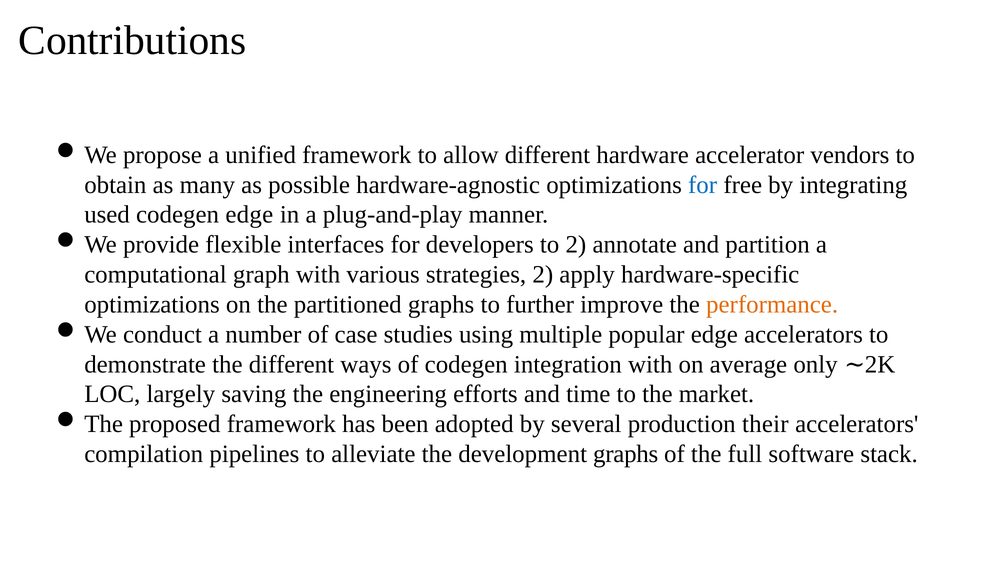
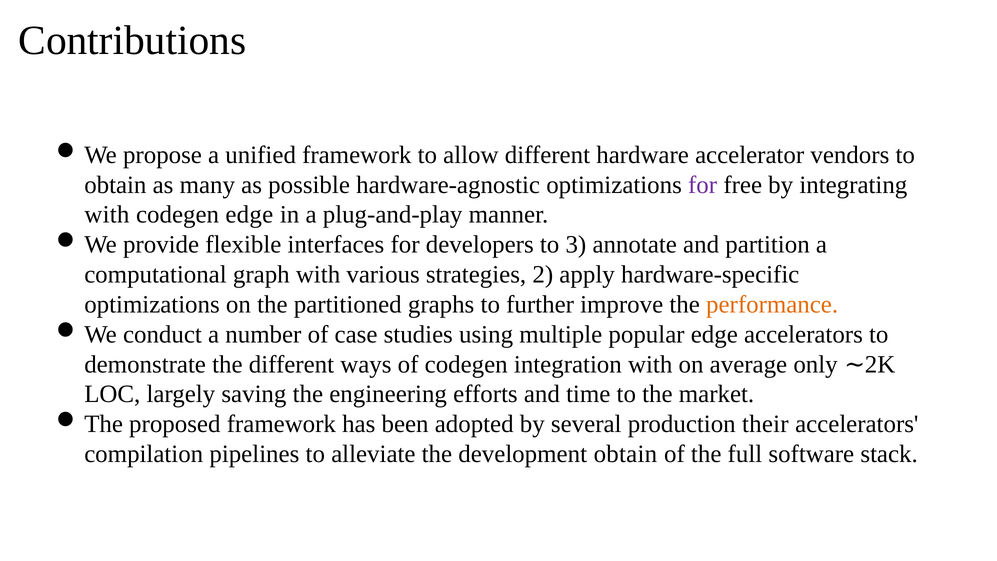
for colour: blue -> purple (703, 185)
used: used -> with (107, 215)
to 2: 2 -> 3 (576, 245)
development graphs: graphs -> obtain (625, 454)
